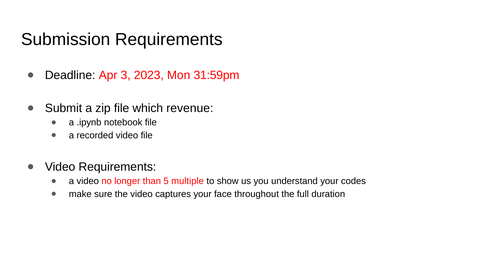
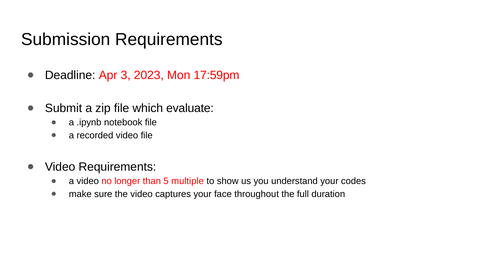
31:59pm: 31:59pm -> 17:59pm (216, 75)
revenue: revenue -> evaluate (190, 108)
